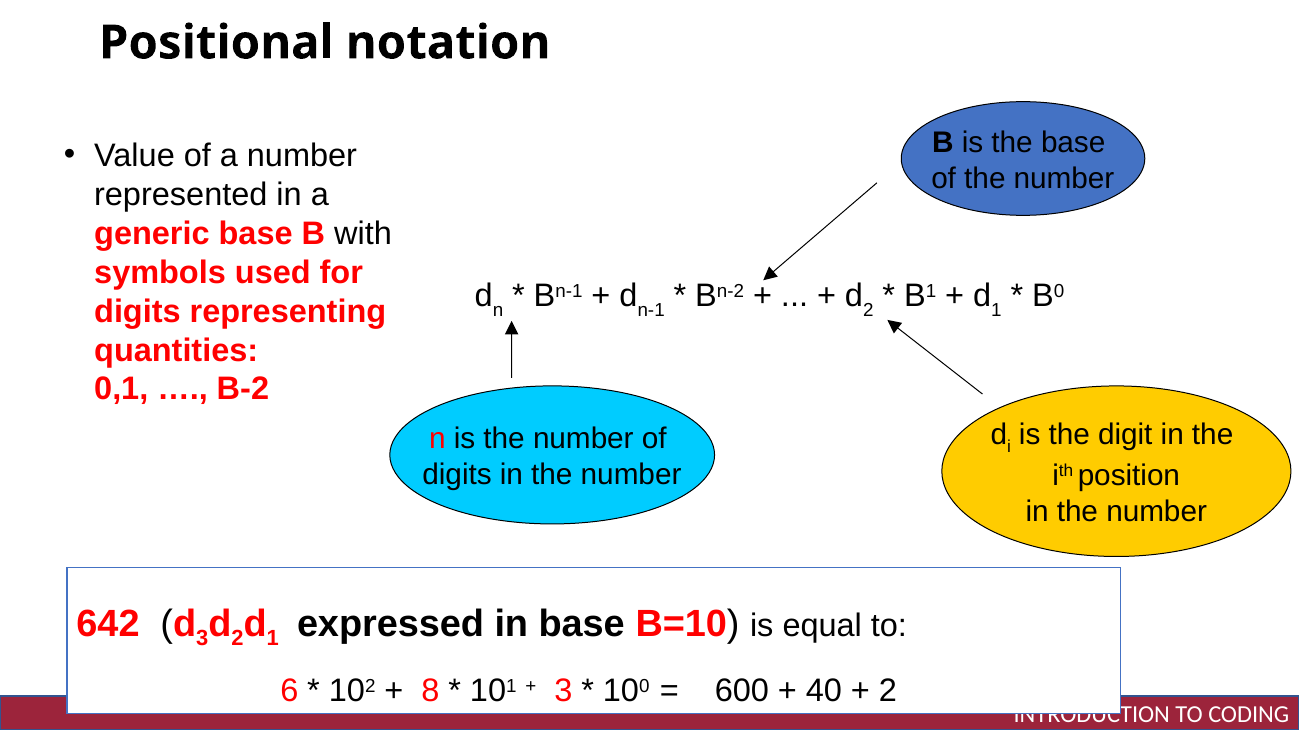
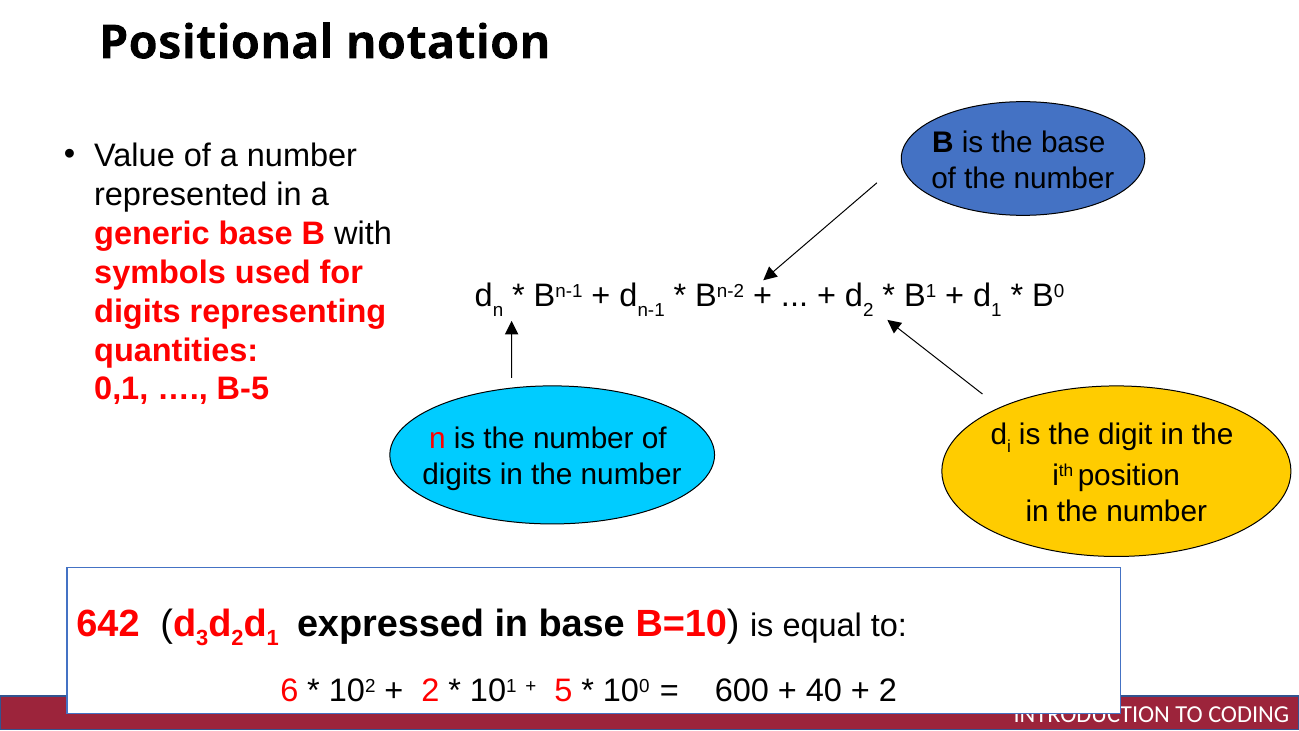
B-2: B-2 -> B-5 (243, 389)
8: 8 -> 2 (430, 691)
3: 3 -> 5 (563, 691)
